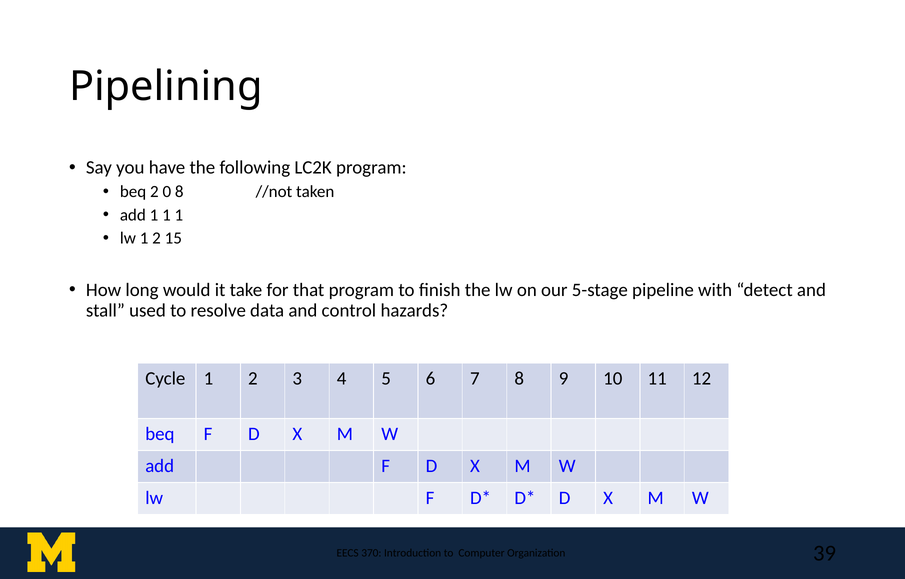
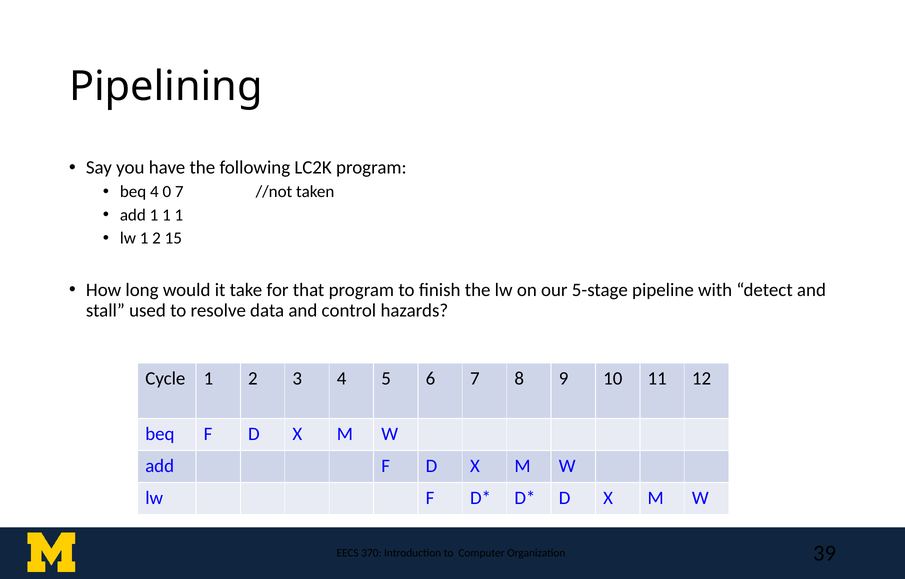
beq 2: 2 -> 4 (154, 192)
0 8: 8 -> 7 (179, 192)
